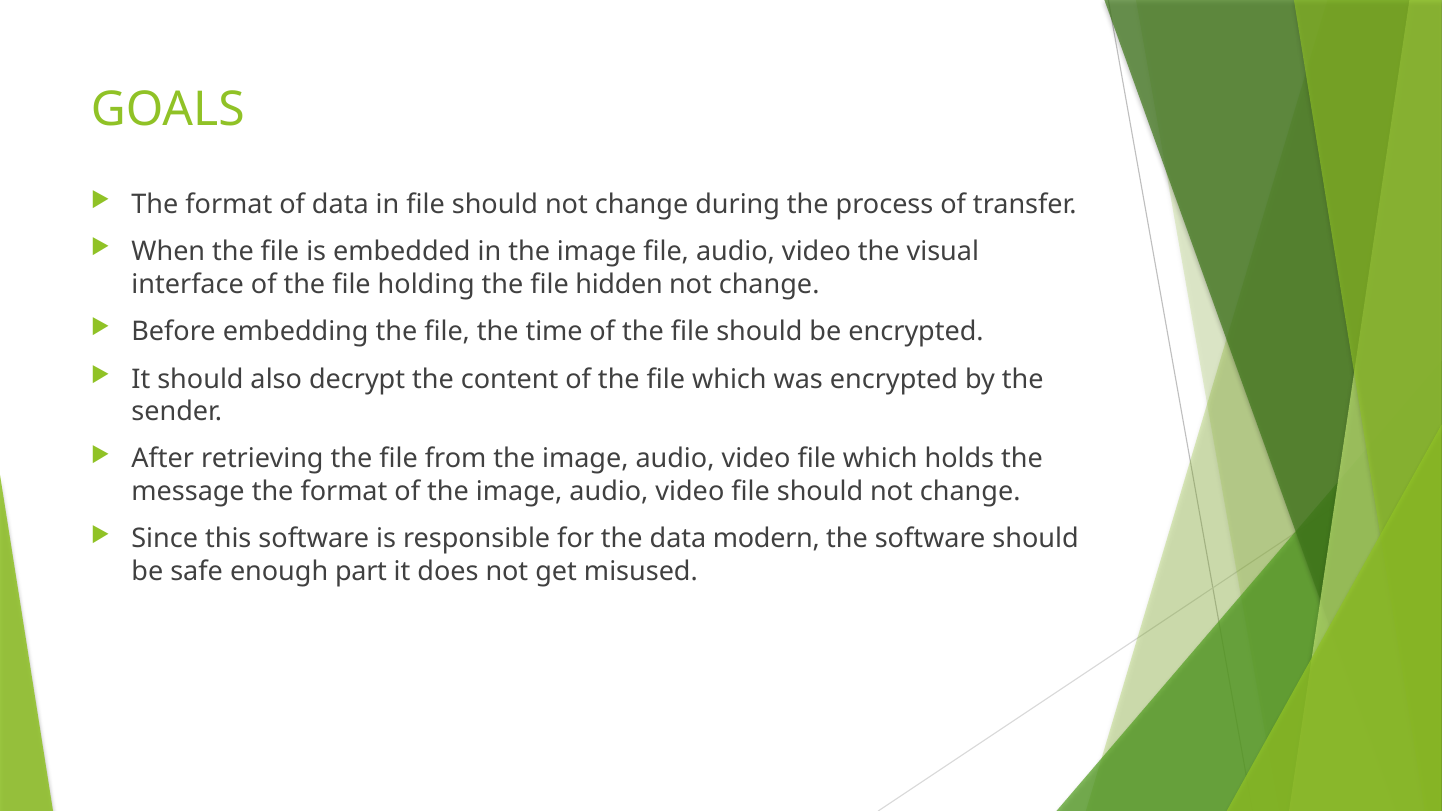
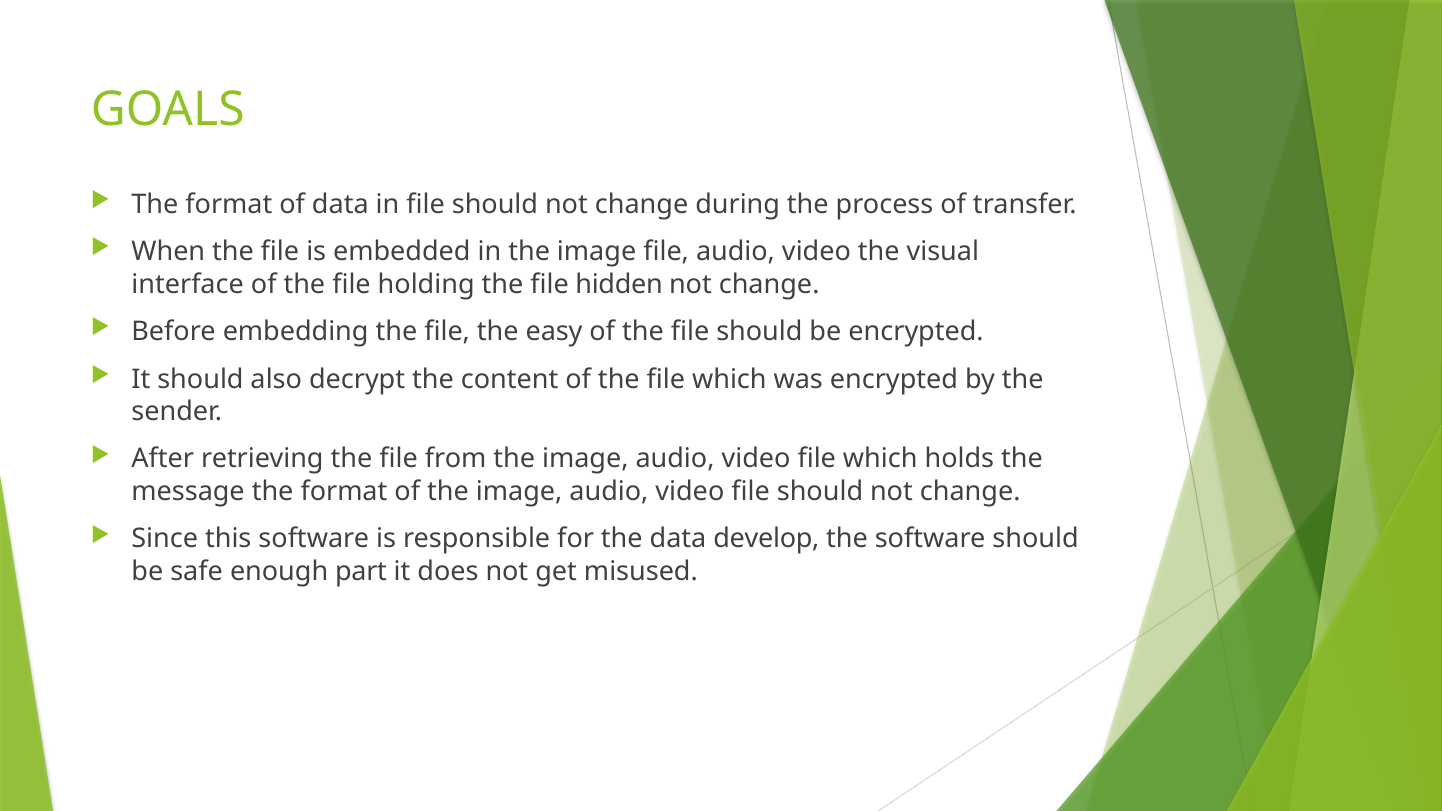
time: time -> easy (554, 332)
modern: modern -> develop (766, 539)
